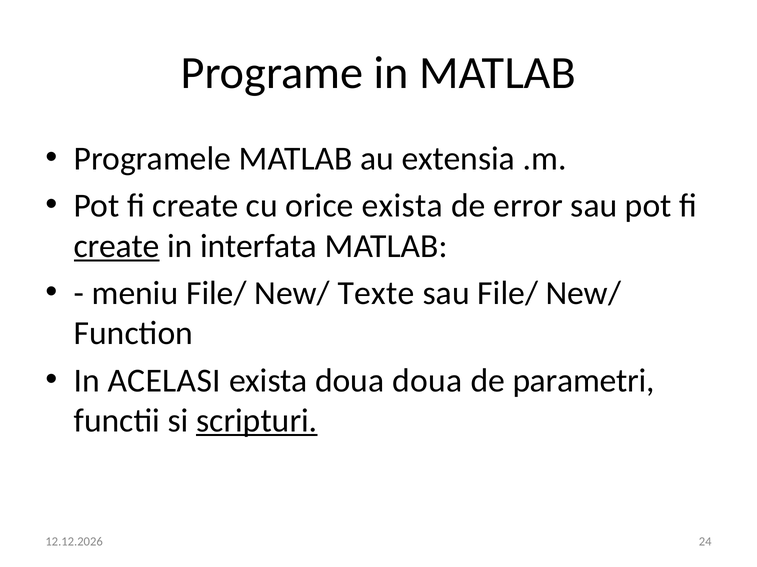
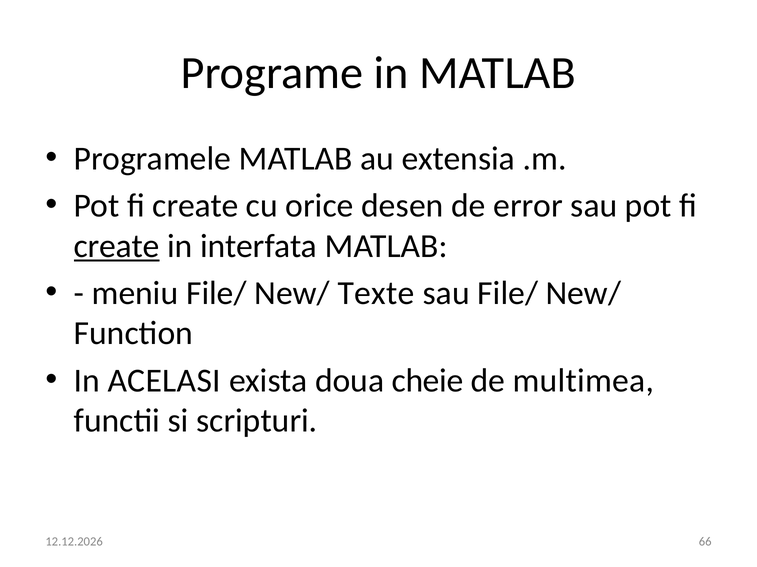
orice exista: exista -> desen (402, 206)
doua doua: doua -> cheie (428, 381)
parametri: parametri -> multimea (583, 381)
scripturi underline: present -> none (257, 421)
24: 24 -> 66 (705, 542)
